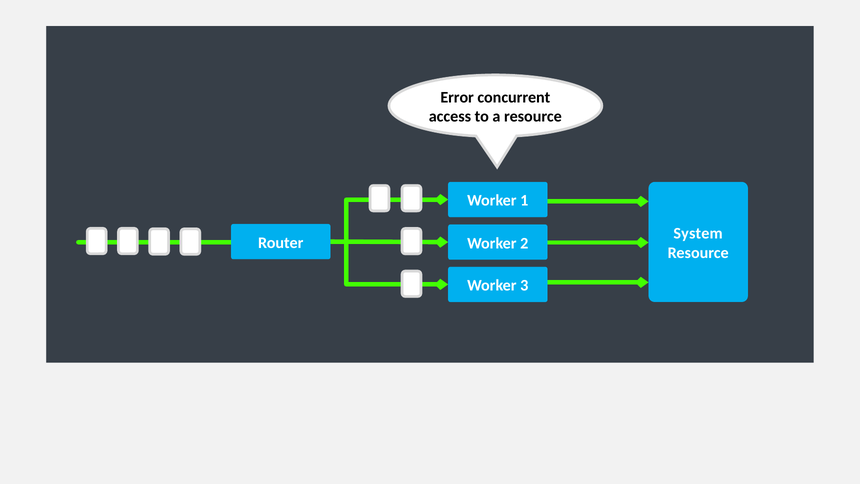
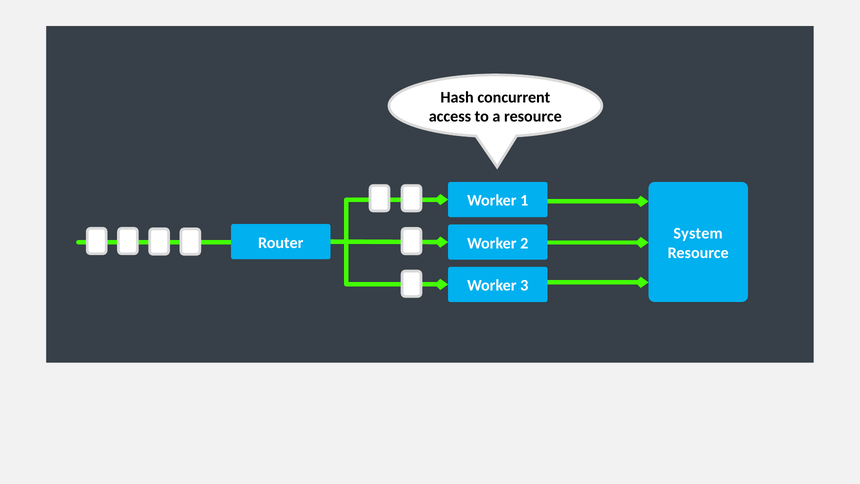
Error: Error -> Hash (457, 97)
